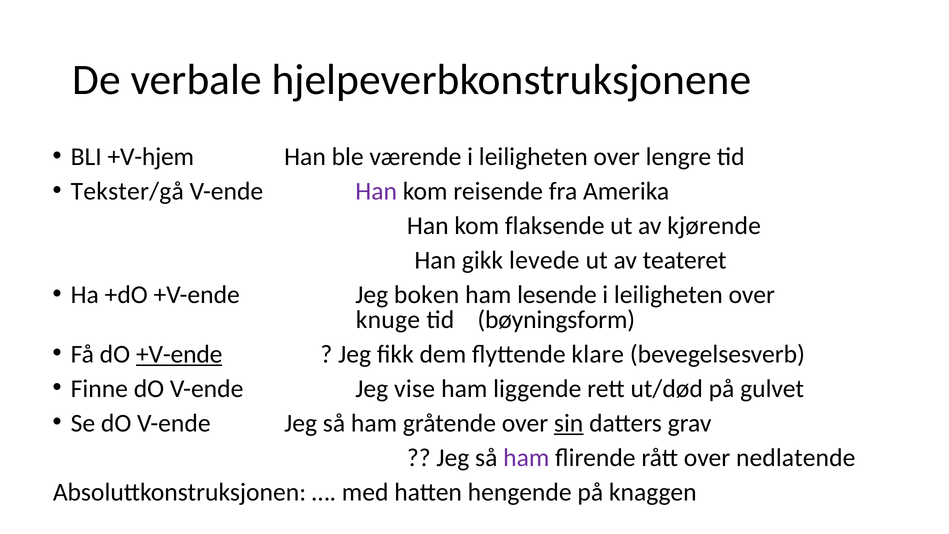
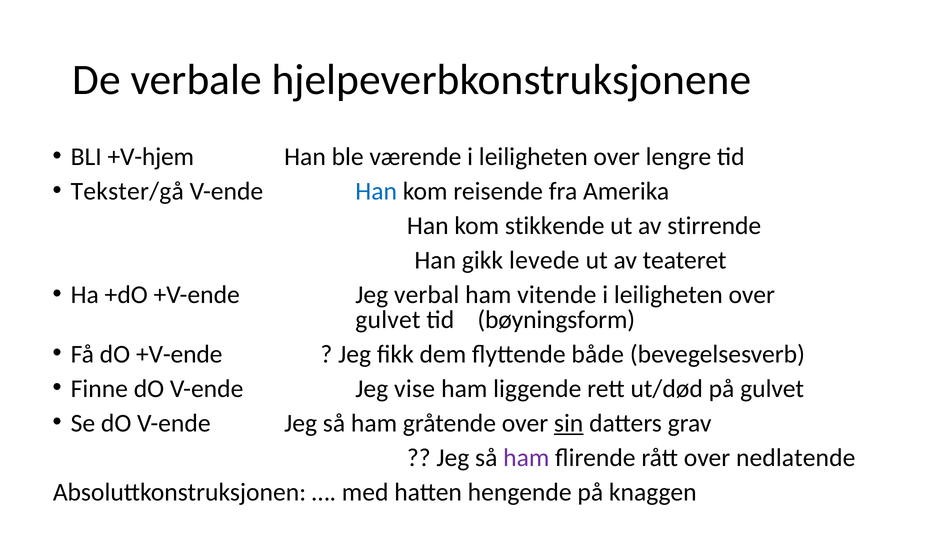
Han colour: purple -> blue (376, 191)
flaksende: flaksende -> stikkende (555, 226)
kjørende: kjørende -> stirrende (714, 226)
boken: boken -> verbal (427, 295)
lesende: lesende -> vitende (557, 295)
knuge: knuge -> gulvet (388, 319)
+V-ende underline: present -> none (179, 354)
klare: klare -> både (598, 354)
